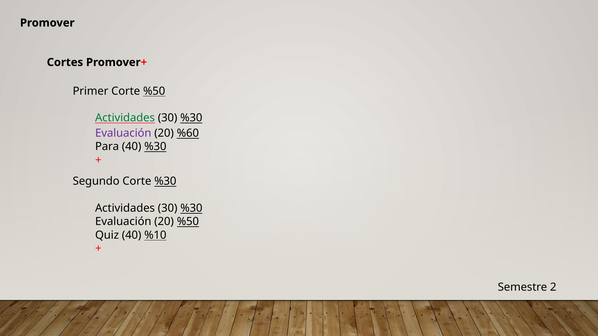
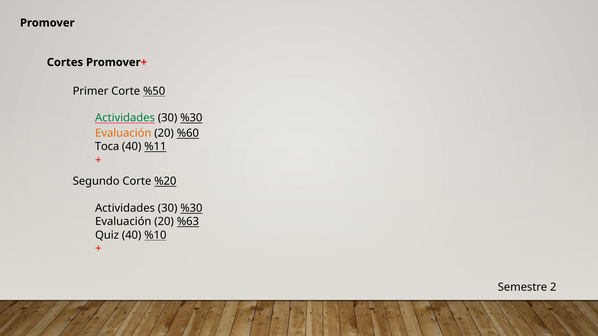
Evaluación colour: purple -> orange (123, 133)
Para: Para -> Toca (107, 147)
40 %30: %30 -> %11 (155, 147)
Corte %30: %30 -> %20 (165, 181)
20 %50: %50 -> %63 (188, 222)
